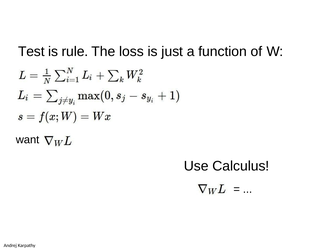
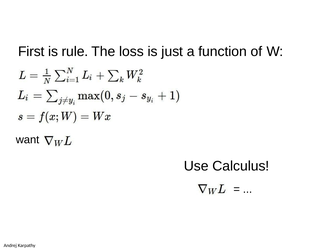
Test: Test -> First (31, 52)
